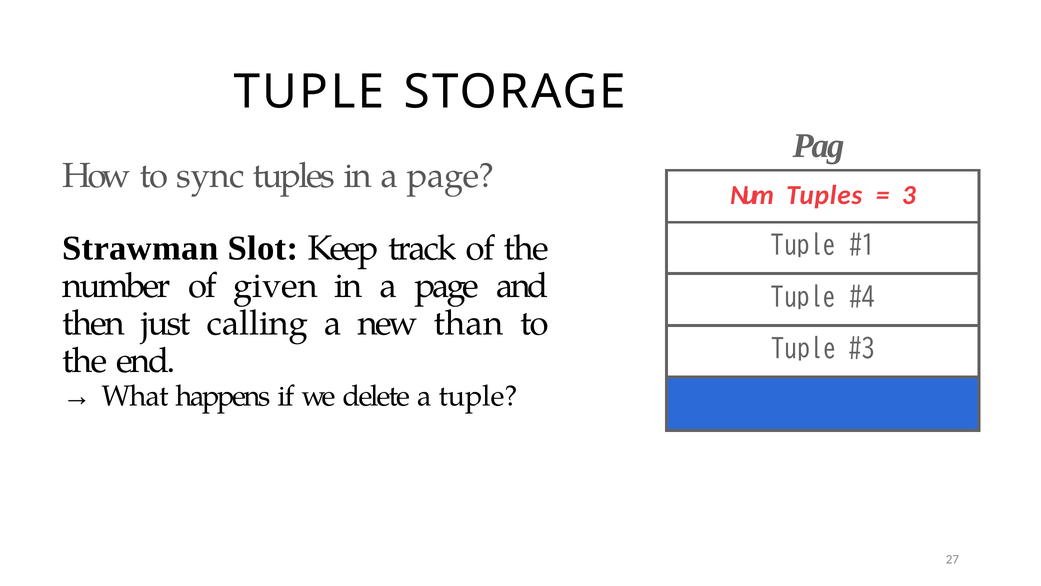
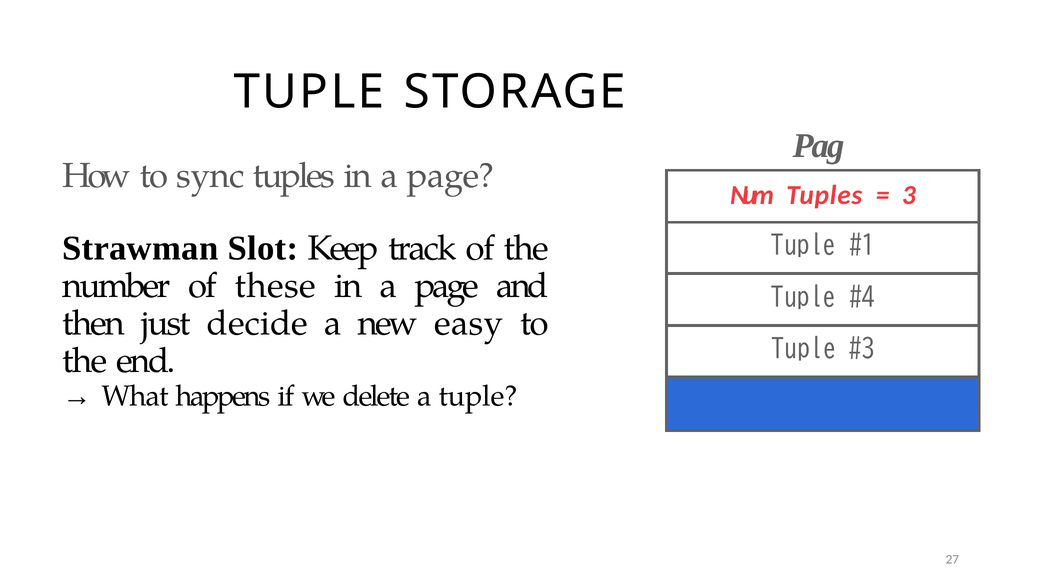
given: given -> these (275, 286)
calling: calling -> decide (257, 323)
than: than -> easy (469, 323)
